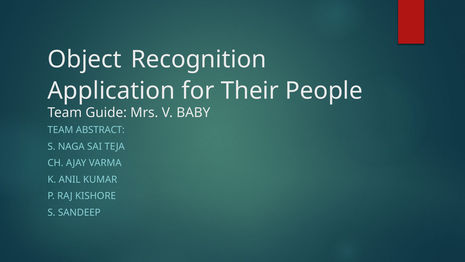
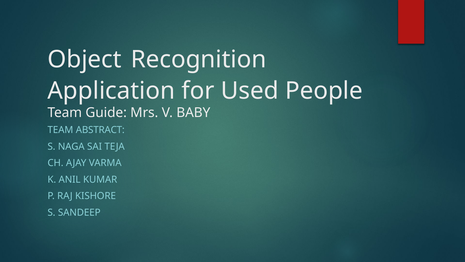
Their: Their -> Used (250, 91)
